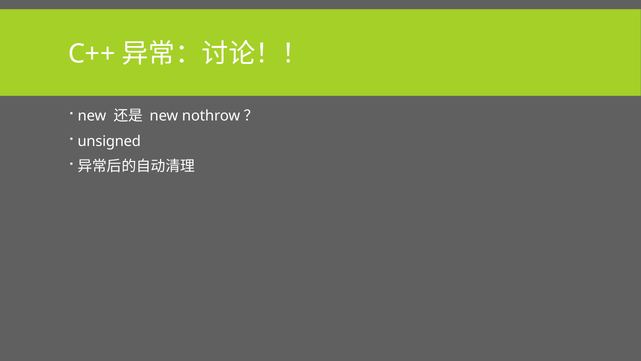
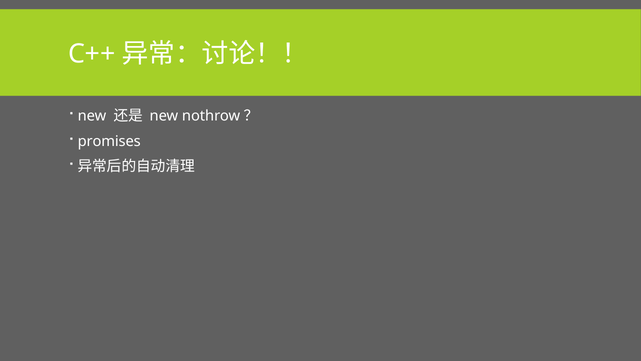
unsigned: unsigned -> promises (109, 141)
